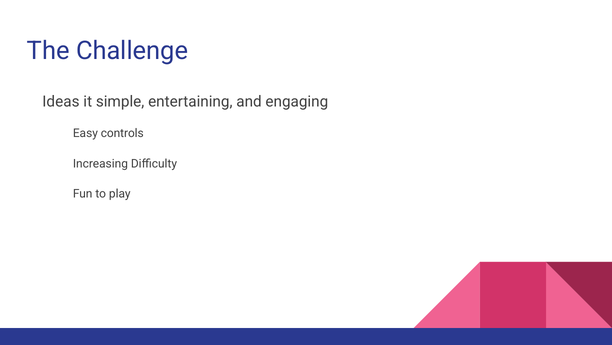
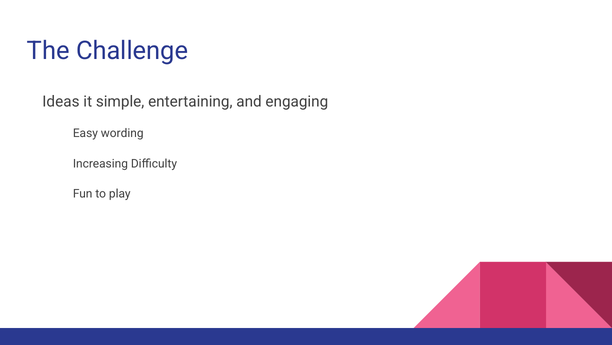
controls: controls -> wording (122, 133)
